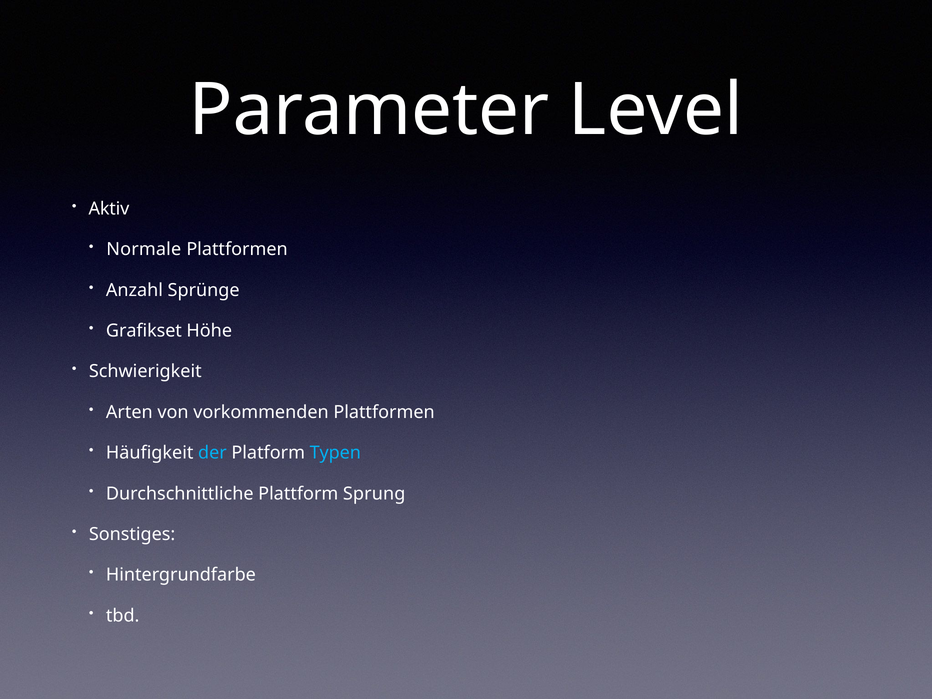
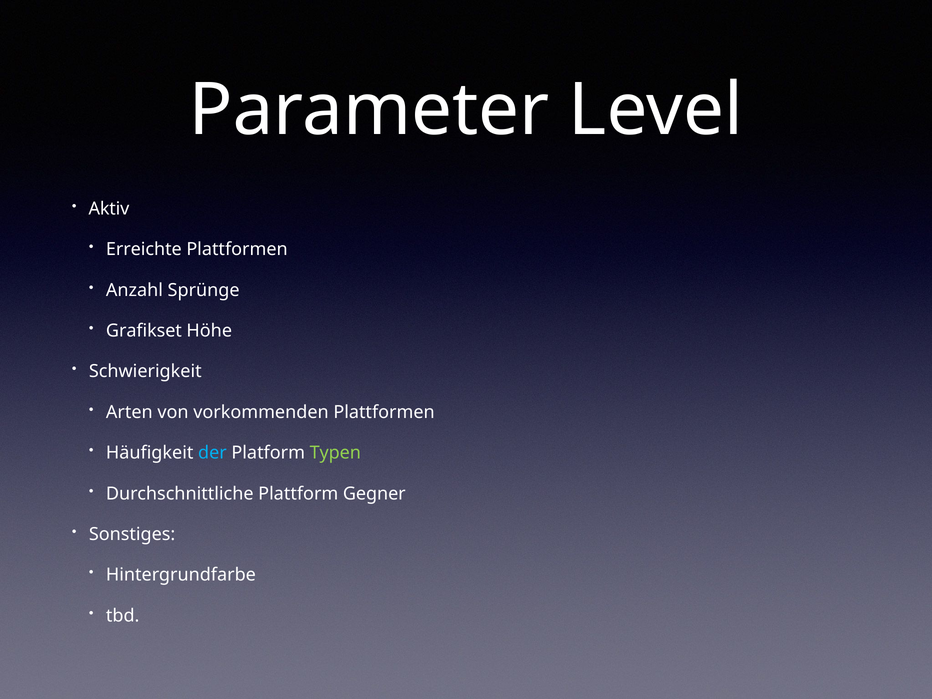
Normale: Normale -> Erreichte (144, 249)
Typen colour: light blue -> light green (335, 453)
Sprung: Sprung -> Gegner (374, 494)
